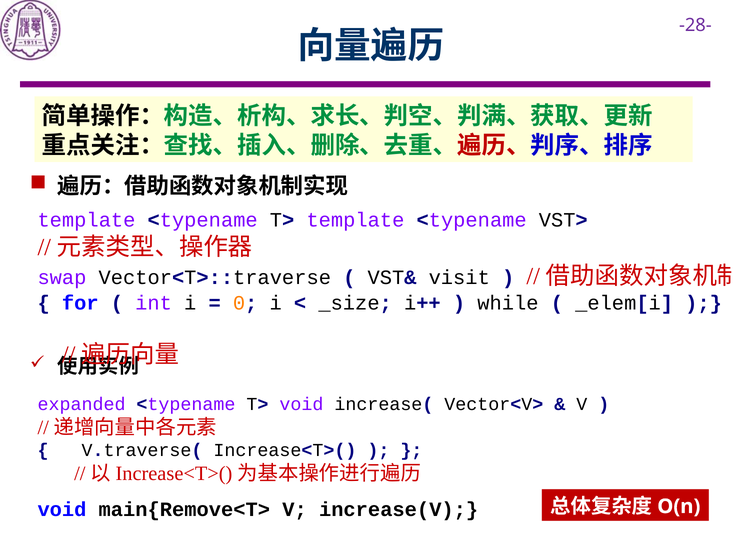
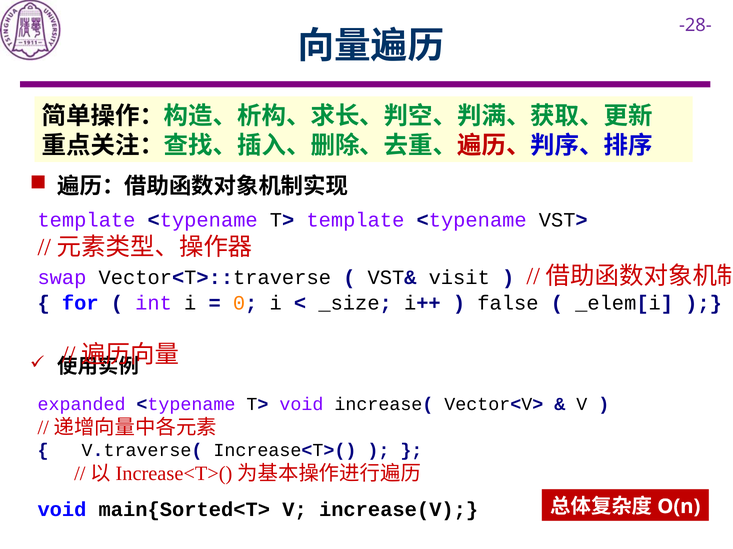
while: while -> false (508, 303)
main{Remove<T>: main{Remove<T> -> main{Sorted<T> (184, 510)
